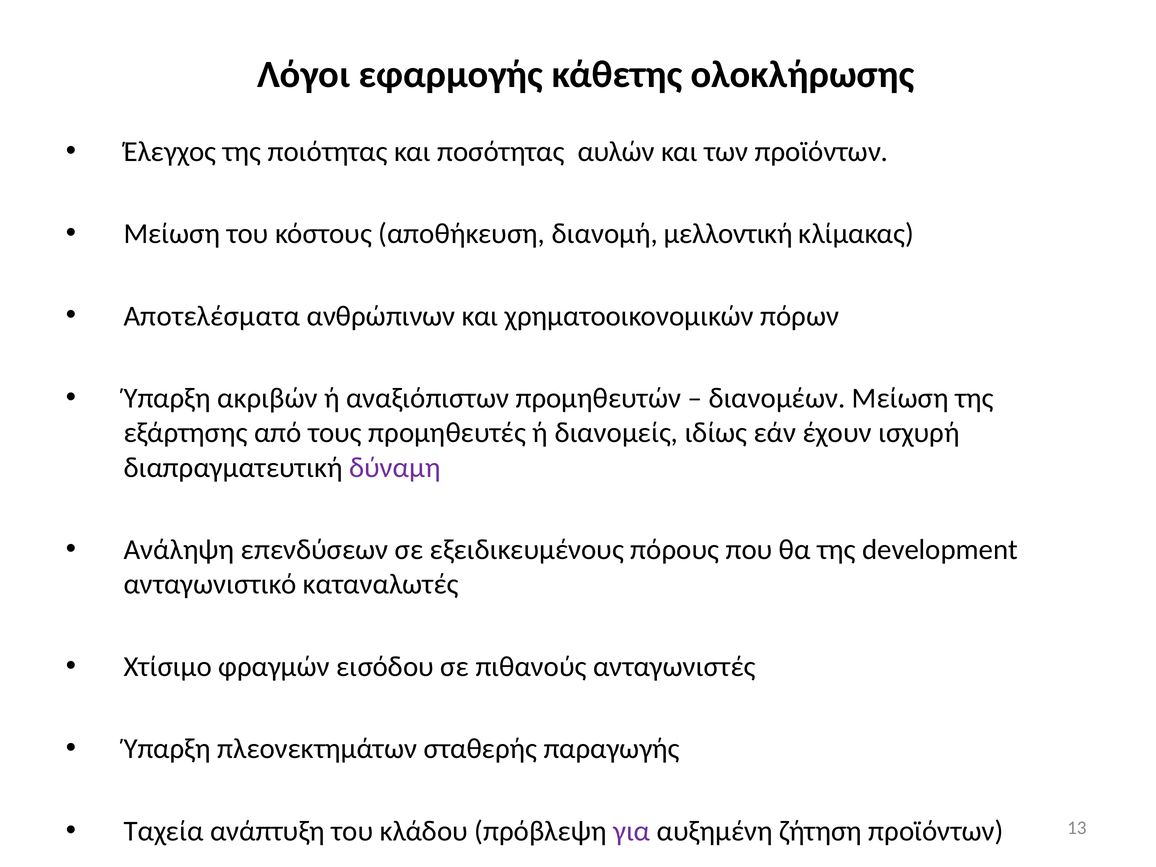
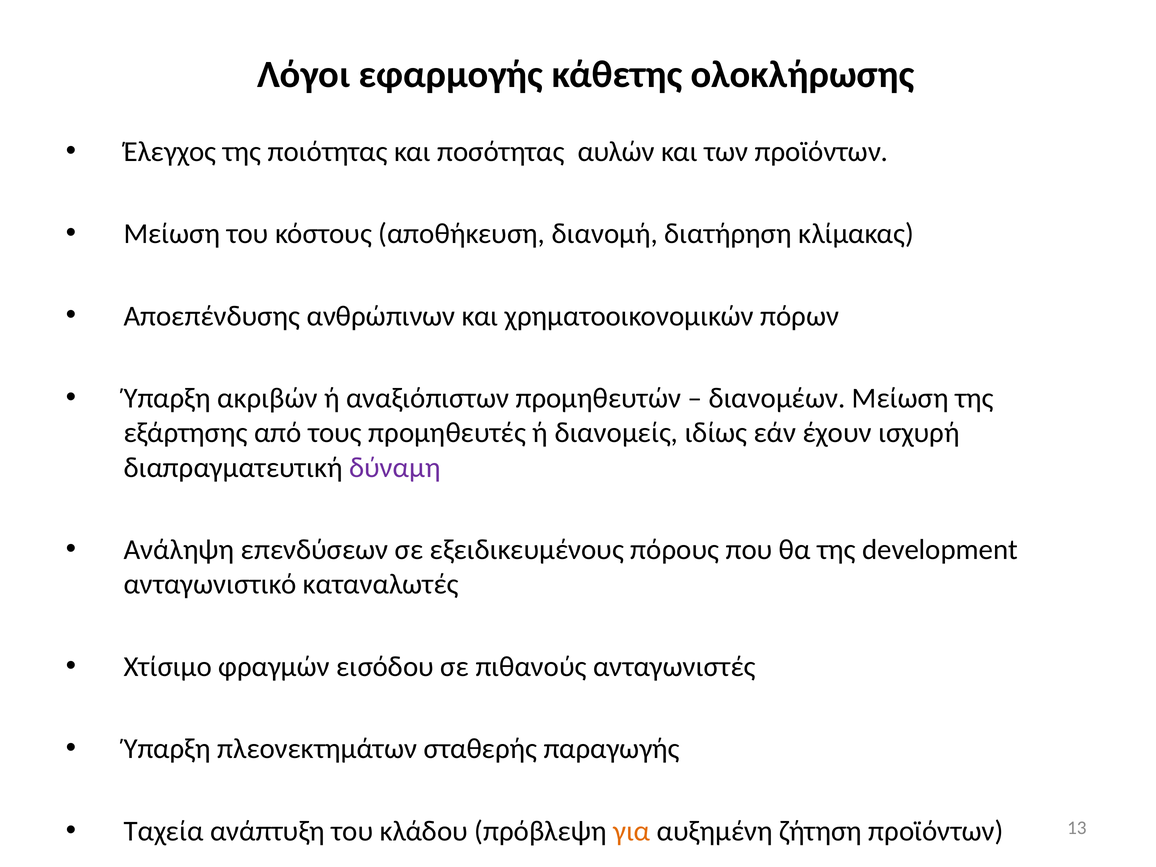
μελλοντική: μελλοντική -> διατήρηση (728, 234)
Αποτελέσματα: Αποτελέσματα -> Αποεπένδυσης (212, 316)
για colour: purple -> orange (632, 831)
